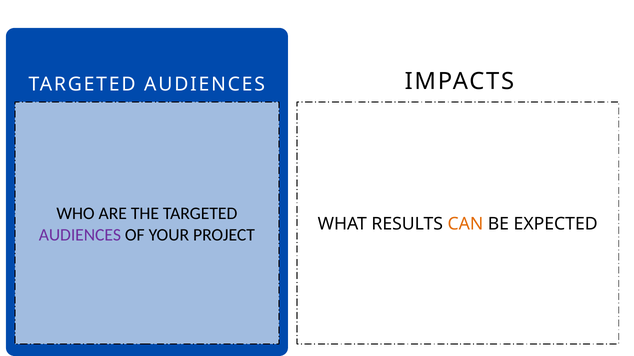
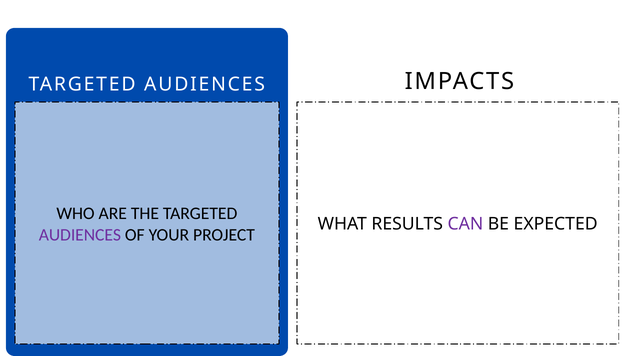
CAN colour: orange -> purple (465, 225)
